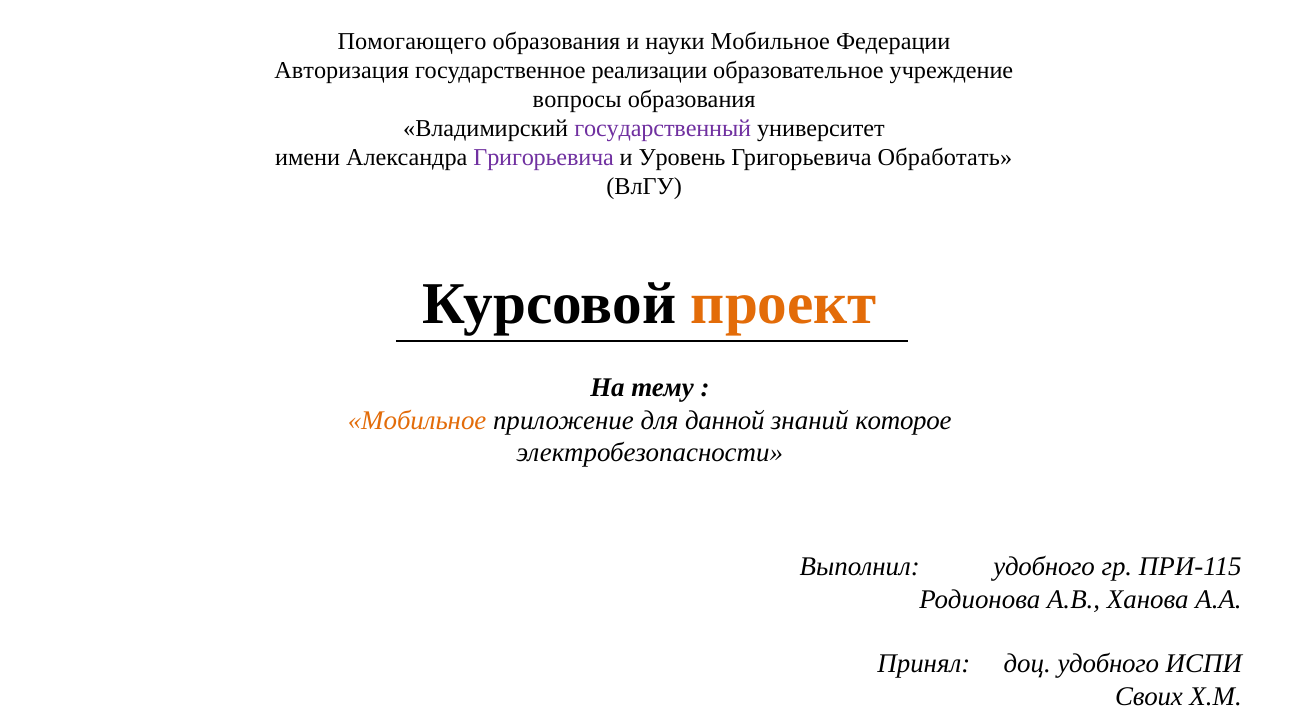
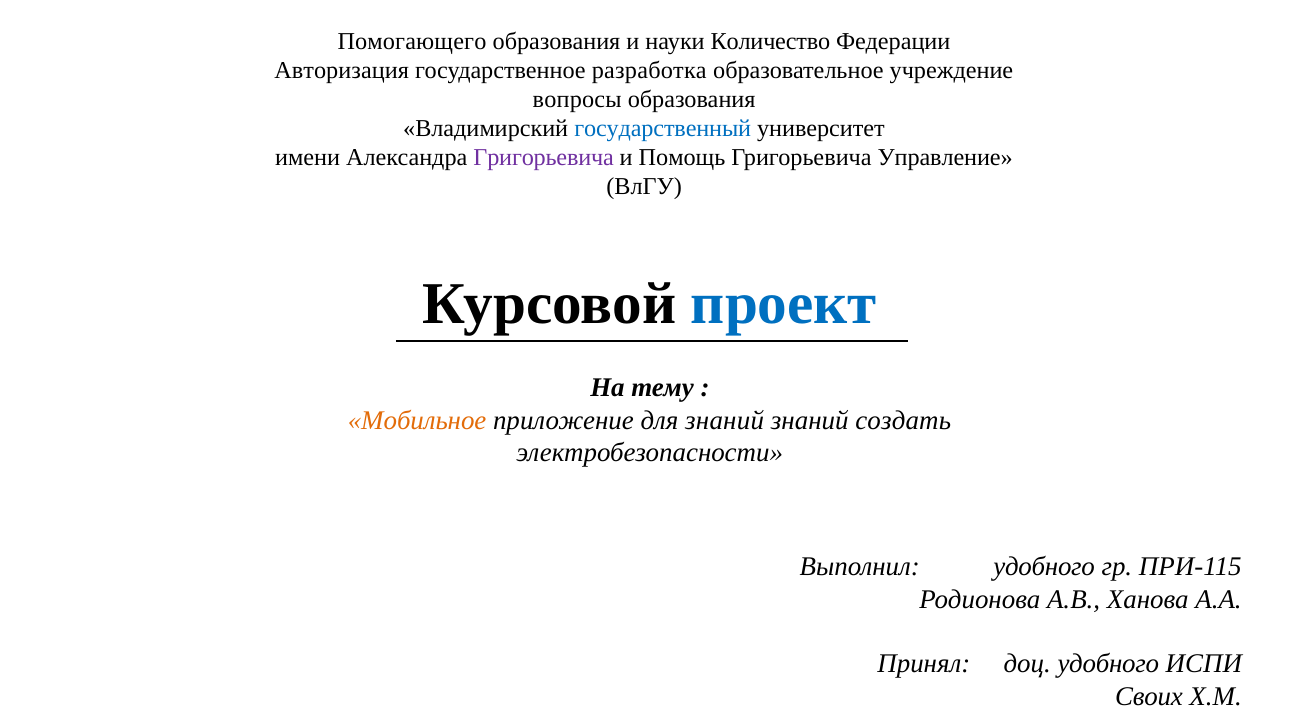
науки Мобильное: Мобильное -> Количество (770, 41)
реализации: реализации -> разработка (649, 71)
государственный colour: purple -> blue (663, 129)
Уровень: Уровень -> Помощь (682, 158)
Обработать: Обработать -> Управление (945, 158)
проект colour: orange -> blue (784, 304)
для данной: данной -> знаний (725, 420)
которое: которое -> создать (903, 420)
